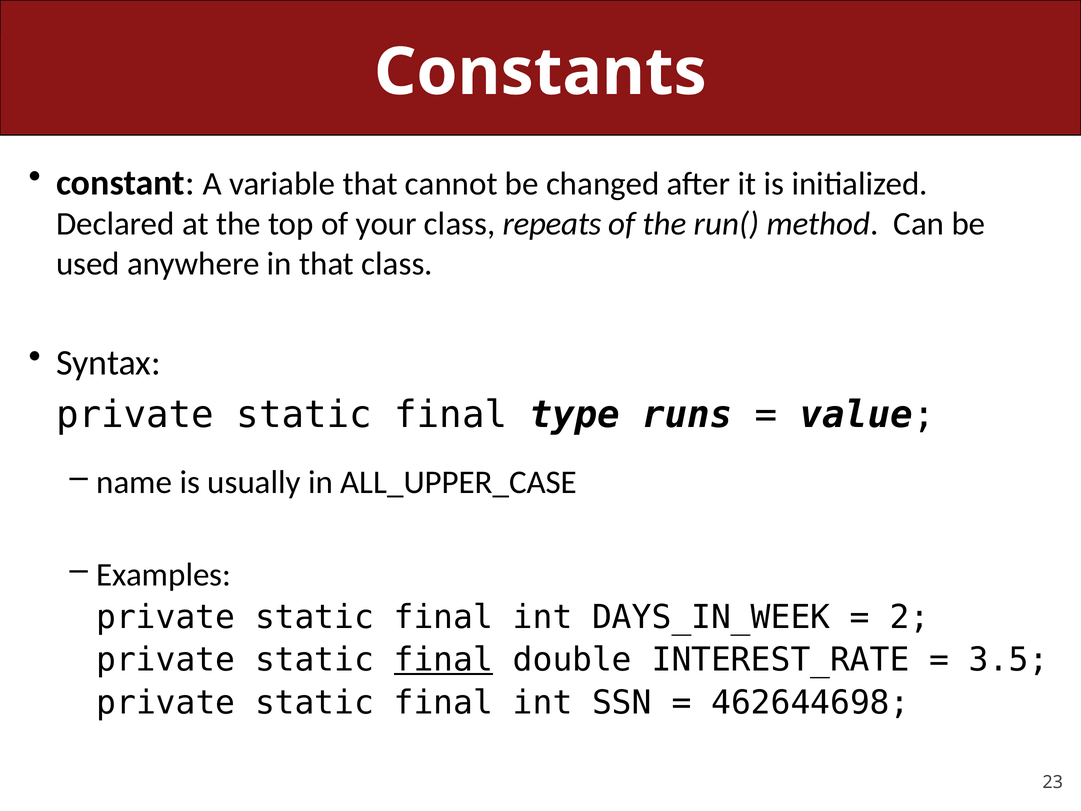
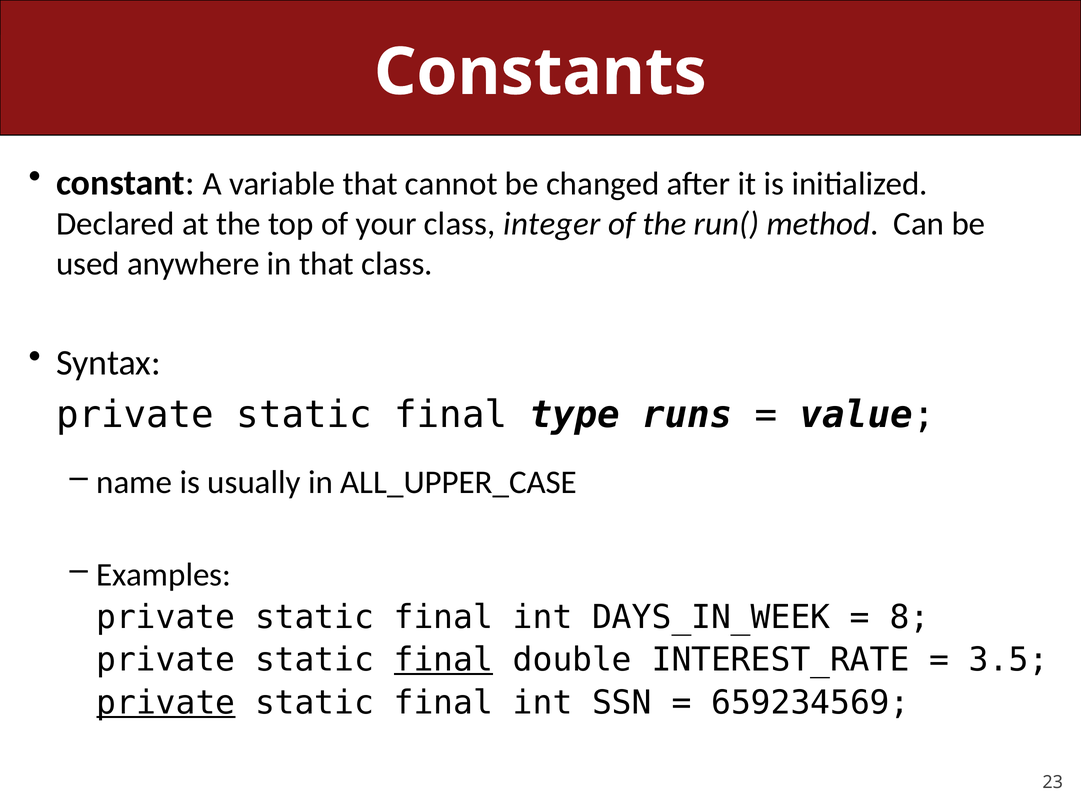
repeats: repeats -> integer (552, 224)
2: 2 -> 8 (910, 617)
private underline: none -> present (166, 702)
462644698: 462644698 -> 659234569 (810, 702)
